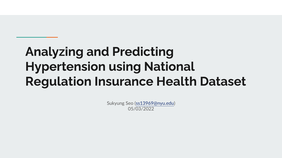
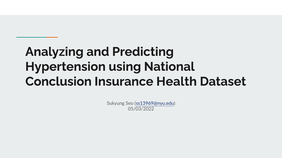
Regulation: Regulation -> Conclusion (58, 82)
